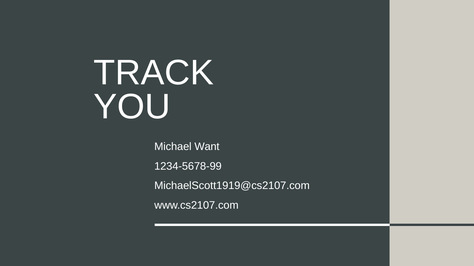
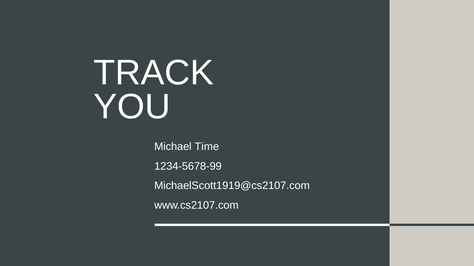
Want: Want -> Time (207, 147)
